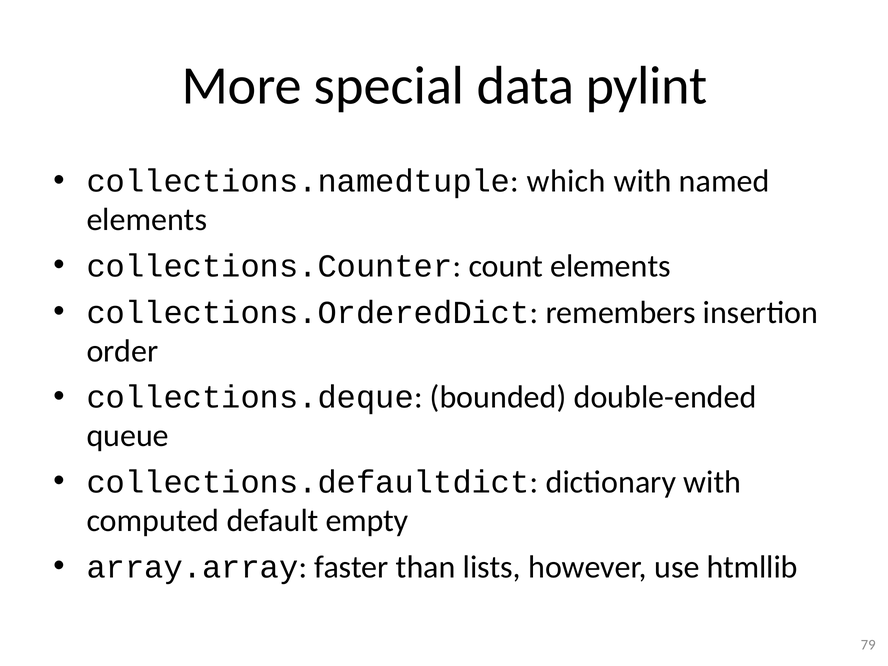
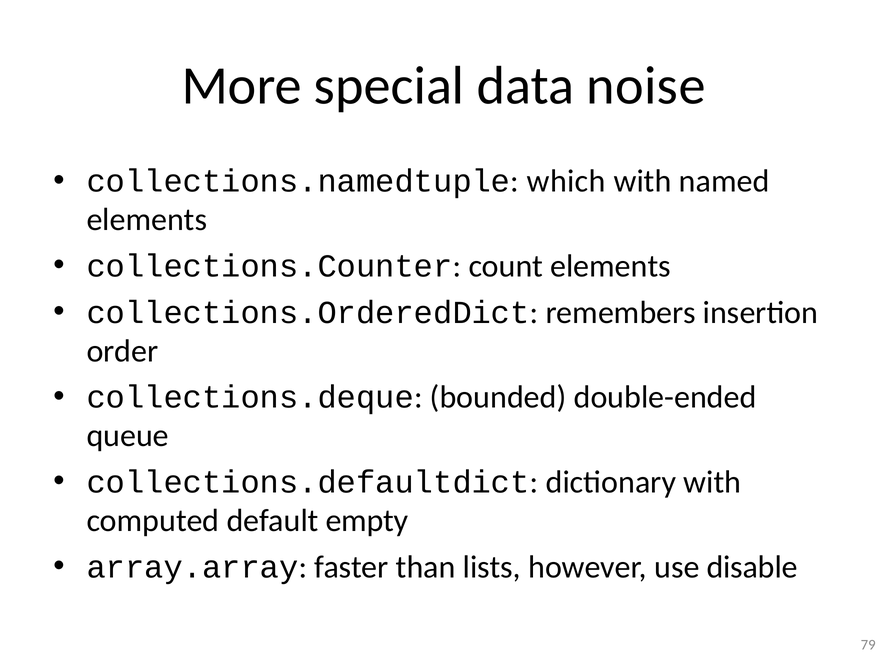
pylint: pylint -> noise (646, 86)
htmllib: htmllib -> disable (752, 567)
